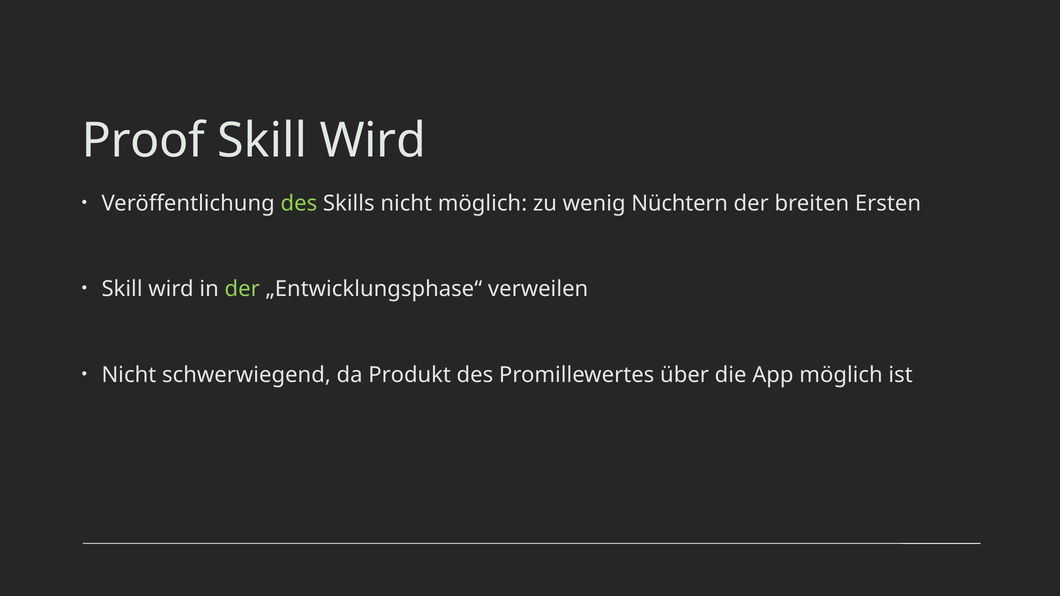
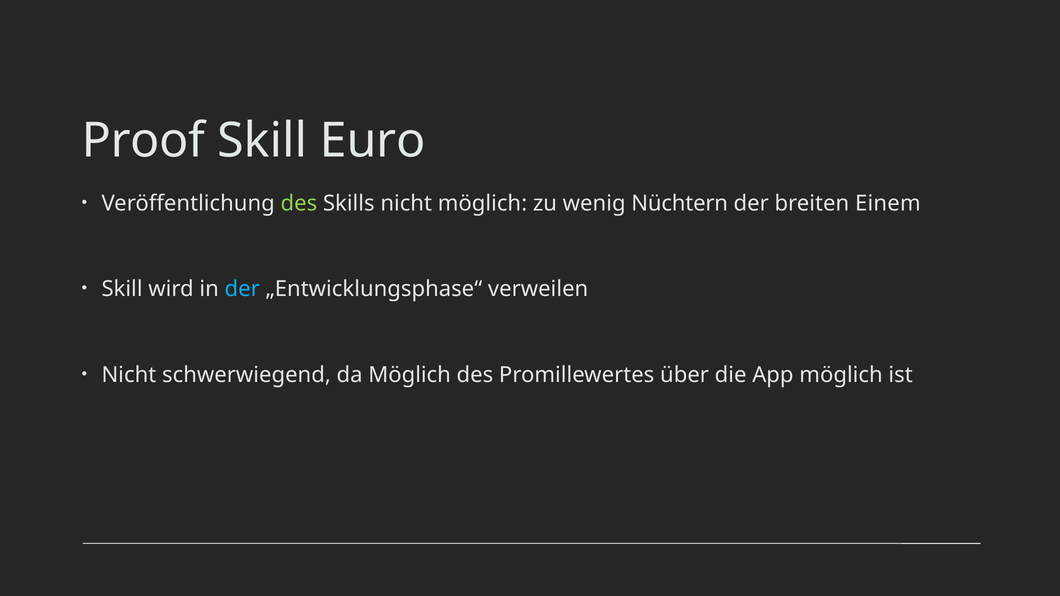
Wird: Wird -> Euro (373, 141)
Ersten: Ersten -> Einem (888, 204)
der colour: light green -> light blue (242, 289)
da Produkt: Produkt -> Möglich (410, 375)
